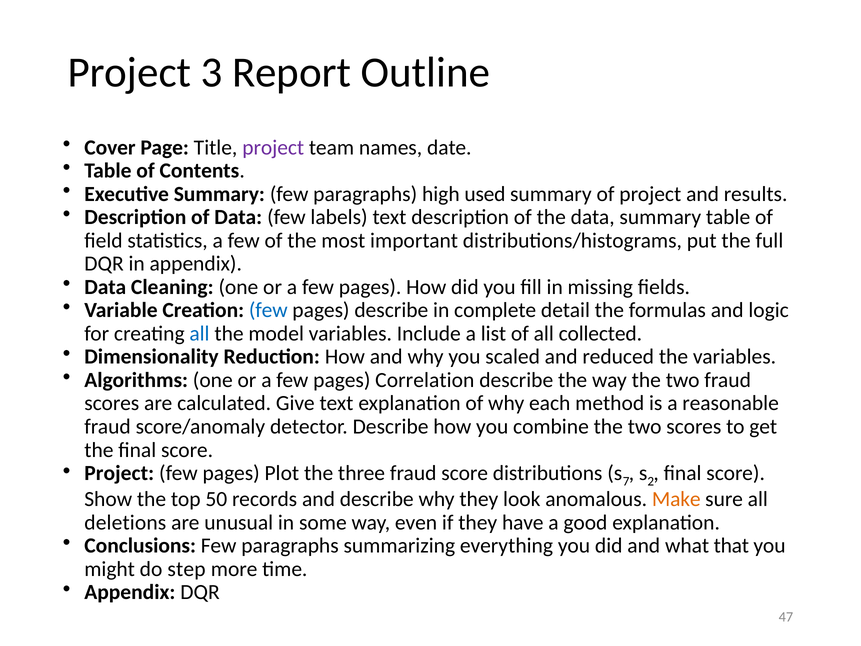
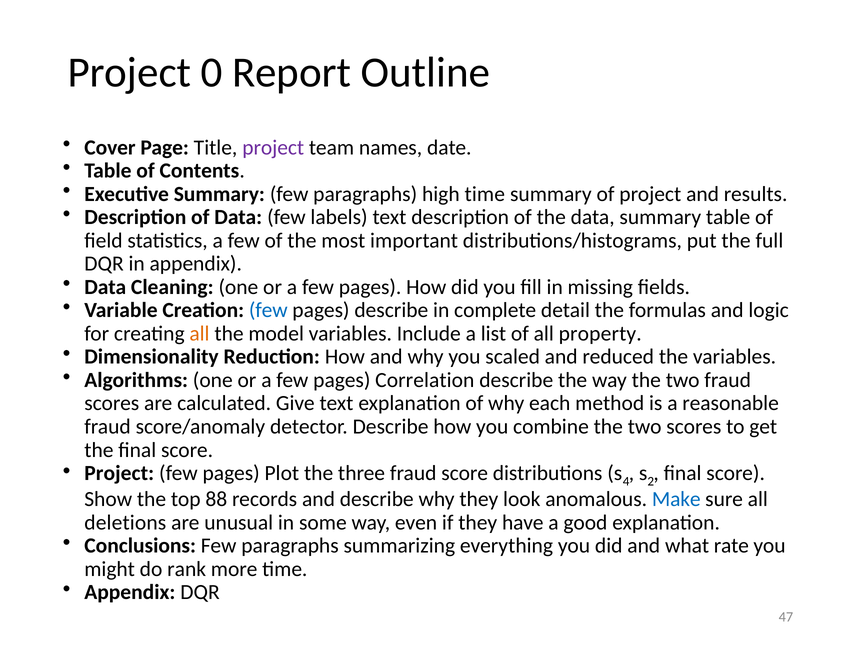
3: 3 -> 0 (212, 73)
high used: used -> time (485, 194)
all colour: blue -> orange (199, 333)
collected: collected -> property (600, 333)
7: 7 -> 4 (626, 481)
50: 50 -> 88 (216, 499)
Make colour: orange -> blue (676, 499)
that: that -> rate (731, 546)
step: step -> rank (187, 569)
